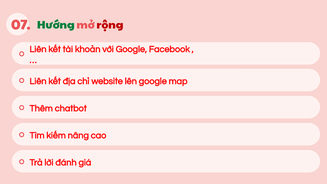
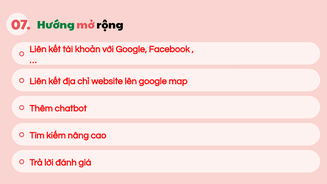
rộng colour: red -> black (110, 25)
